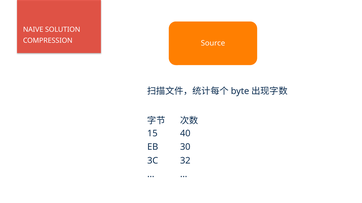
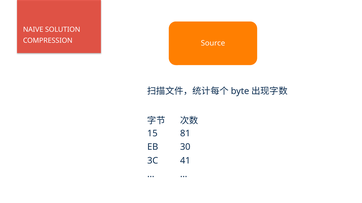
40: 40 -> 81 (185, 134)
32: 32 -> 41 (185, 161)
